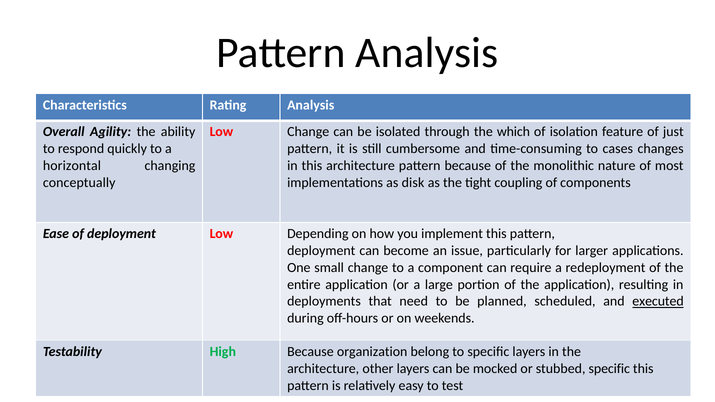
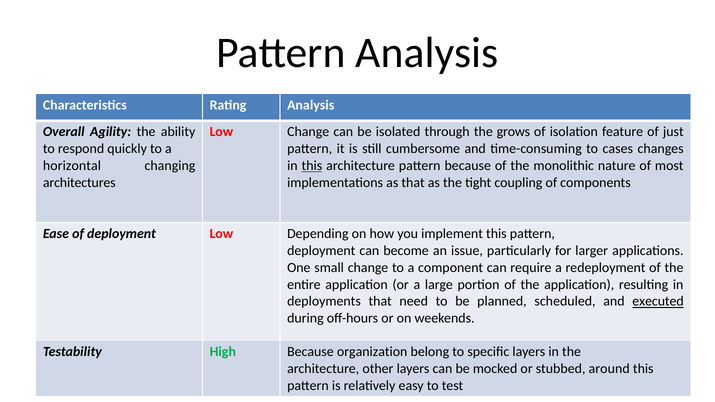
which: which -> grows (513, 132)
this underline: none -> present (312, 166)
conceptually: conceptually -> architectures (79, 183)
as disk: disk -> that (413, 183)
stubbed specific: specific -> around (609, 369)
